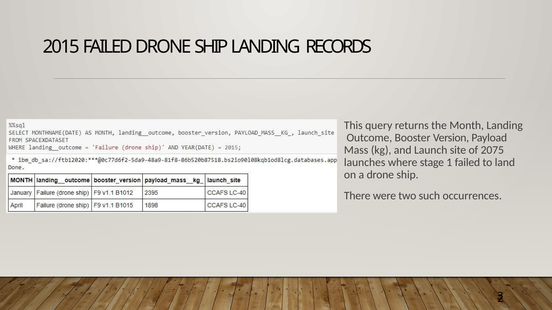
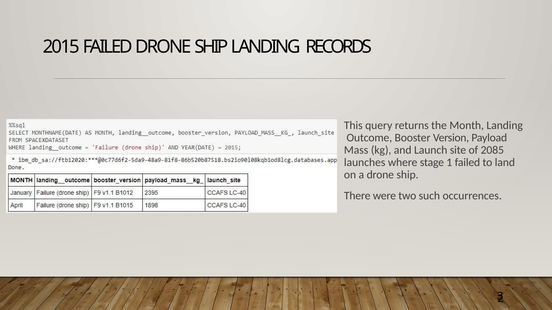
2075: 2075 -> 2085 (492, 150)
